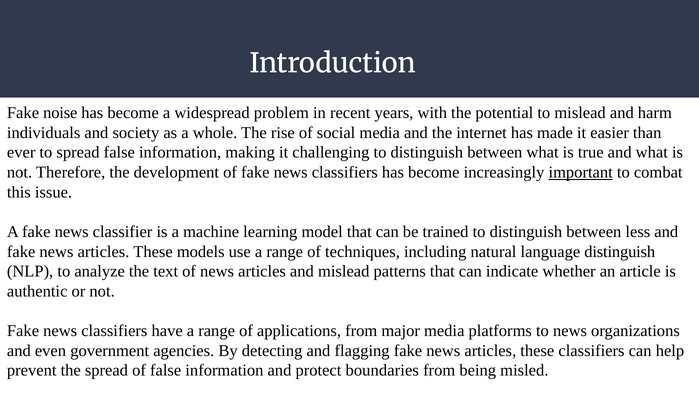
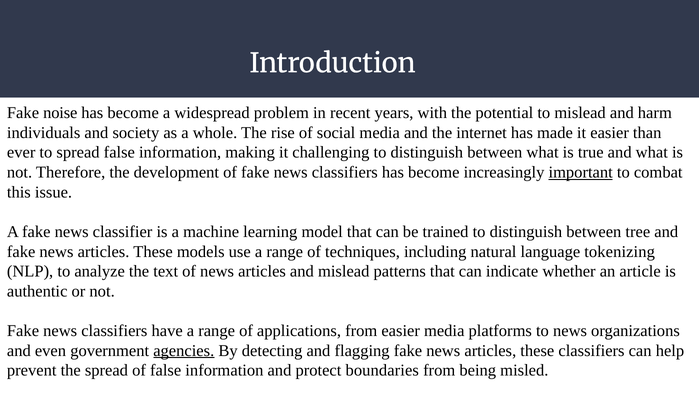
less: less -> tree (638, 232)
language distinguish: distinguish -> tokenizing (620, 252)
from major: major -> easier (401, 331)
agencies underline: none -> present (184, 351)
